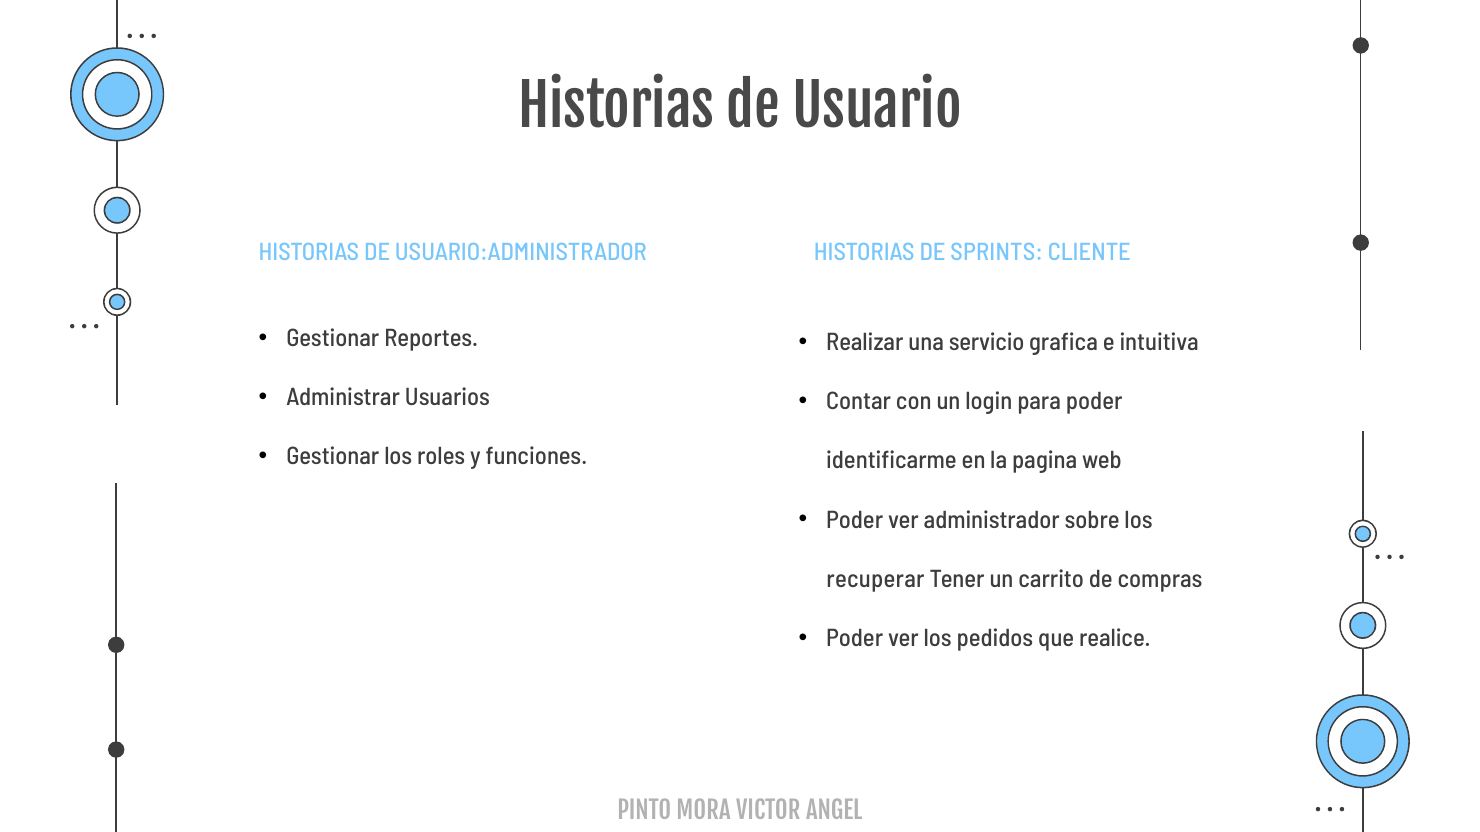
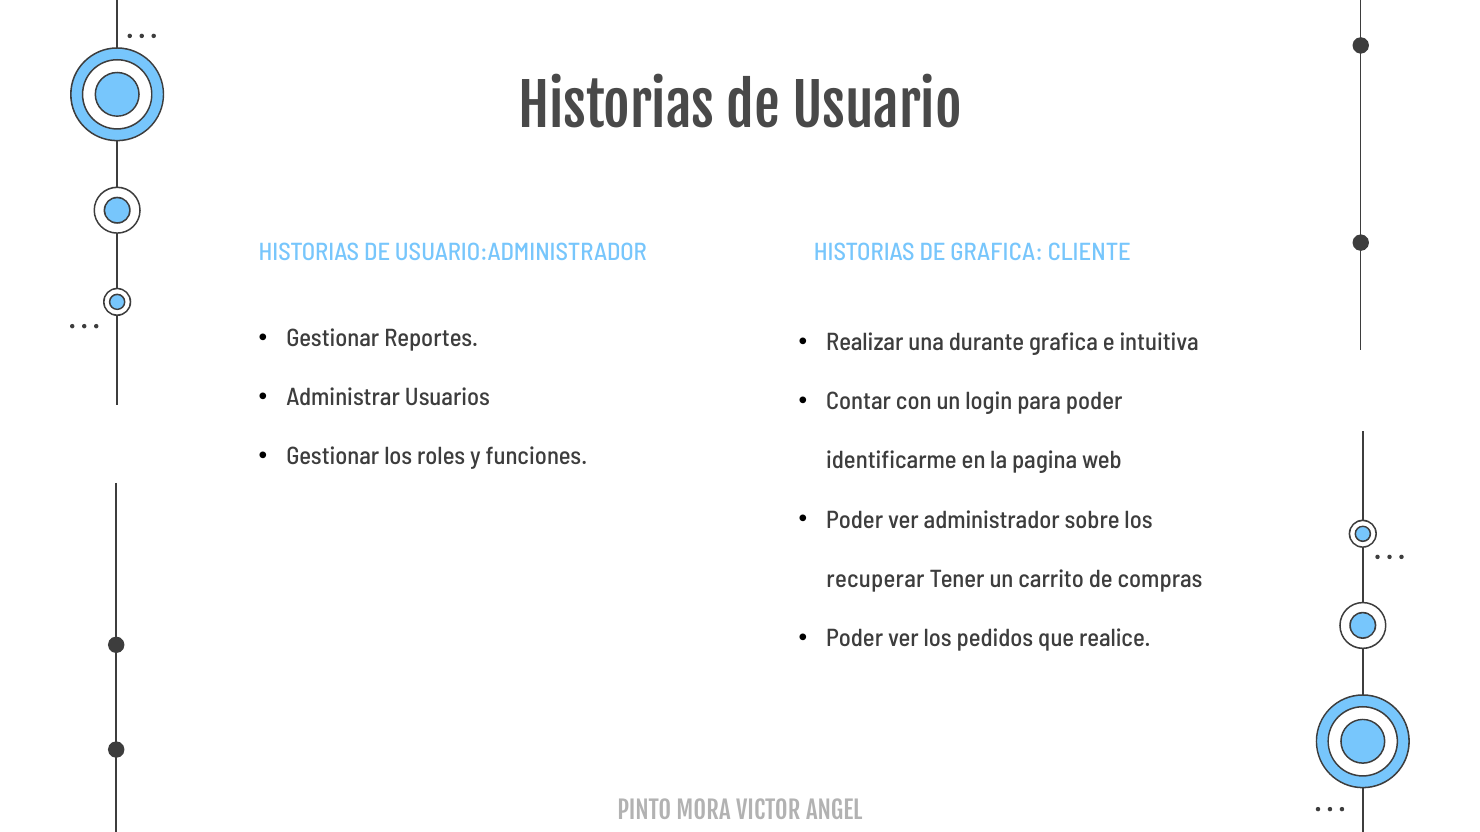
DE SPRINTS: SPRINTS -> GRAFICA (996, 252)
servicio: servicio -> durante (987, 343)
